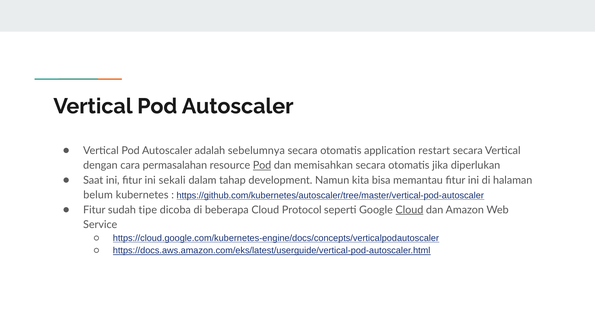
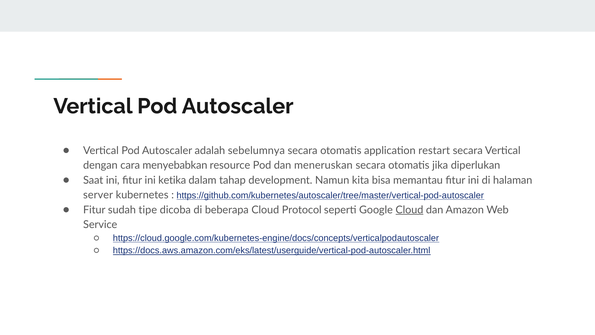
permasalahan: permasalahan -> menyebabkan (175, 165)
Pod underline: present -> none (262, 165)
memisahkan: memisahkan -> meneruskan (323, 165)
sekali: sekali -> ketika (172, 180)
belum: belum -> server (98, 195)
